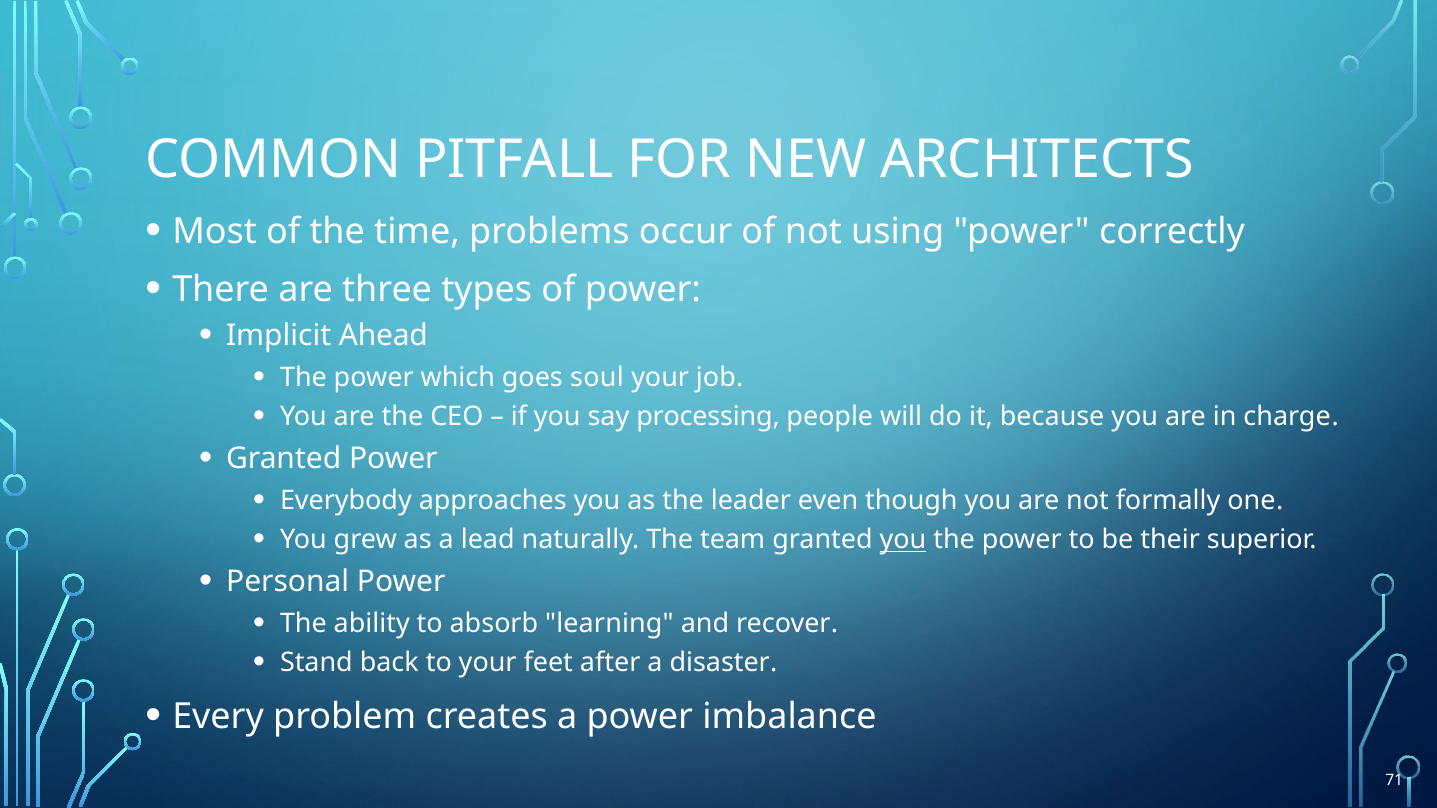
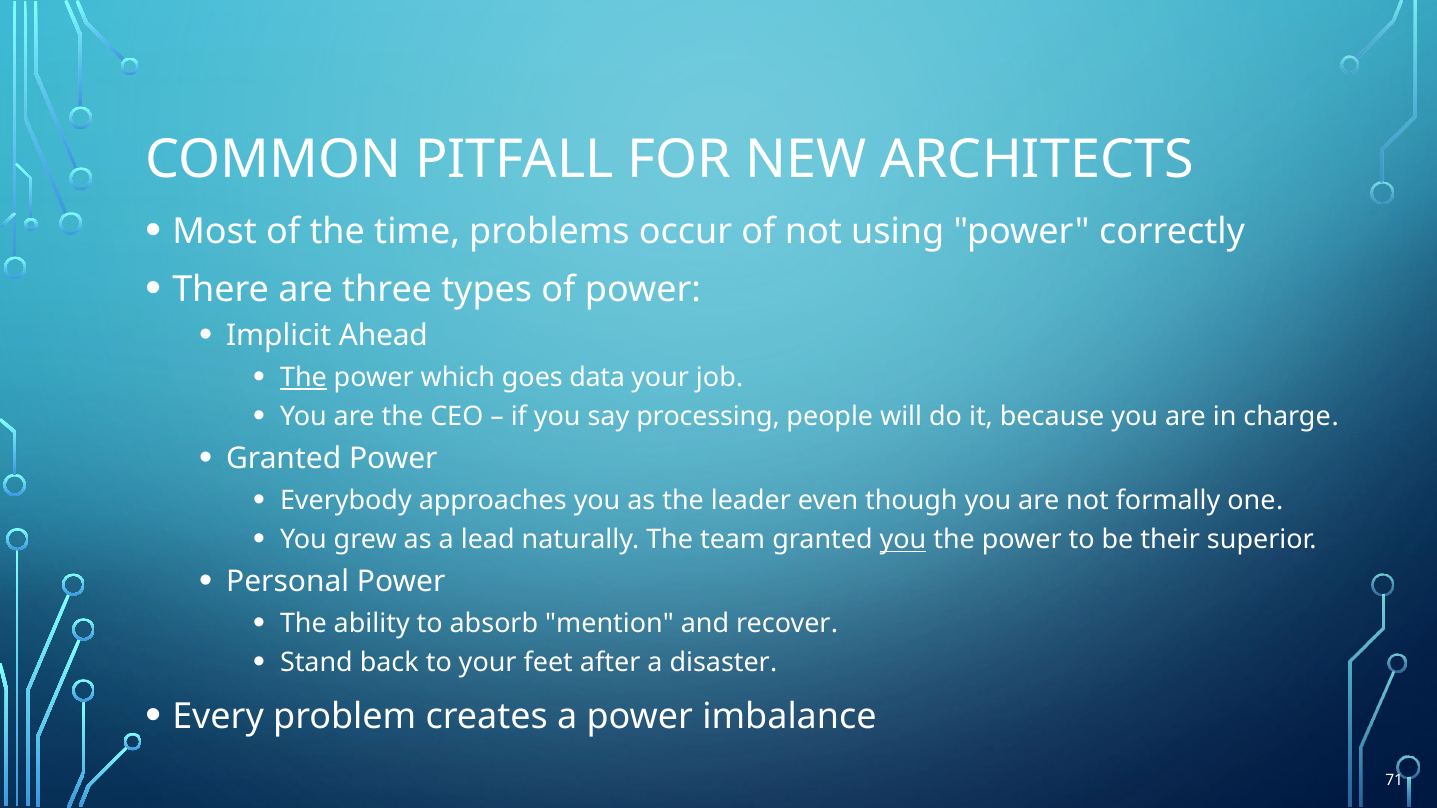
The underline: none -> present (303, 377)
soul: soul -> data (597, 377)
learning: learning -> mention (609, 623)
